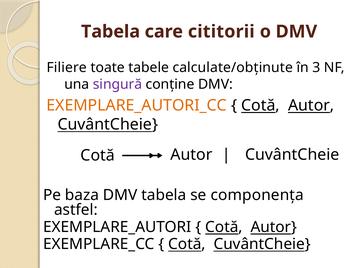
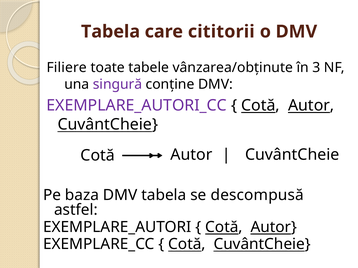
calculate/obţinute: calculate/obţinute -> vânzarea/obţinute (233, 68)
EXEMPLARE_AUTORI_CC colour: orange -> purple (137, 105)
componenţa: componenţa -> descompusă (257, 195)
